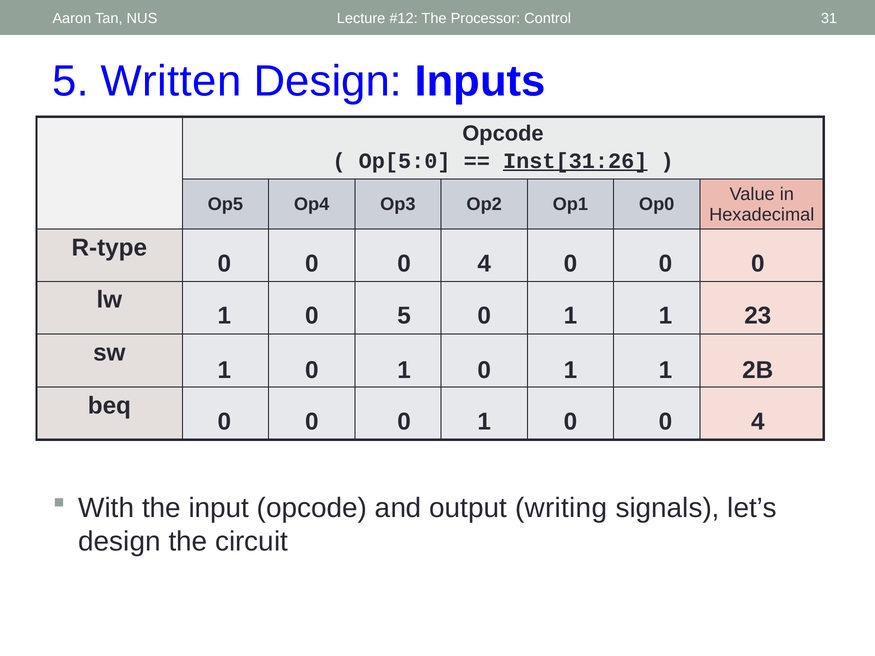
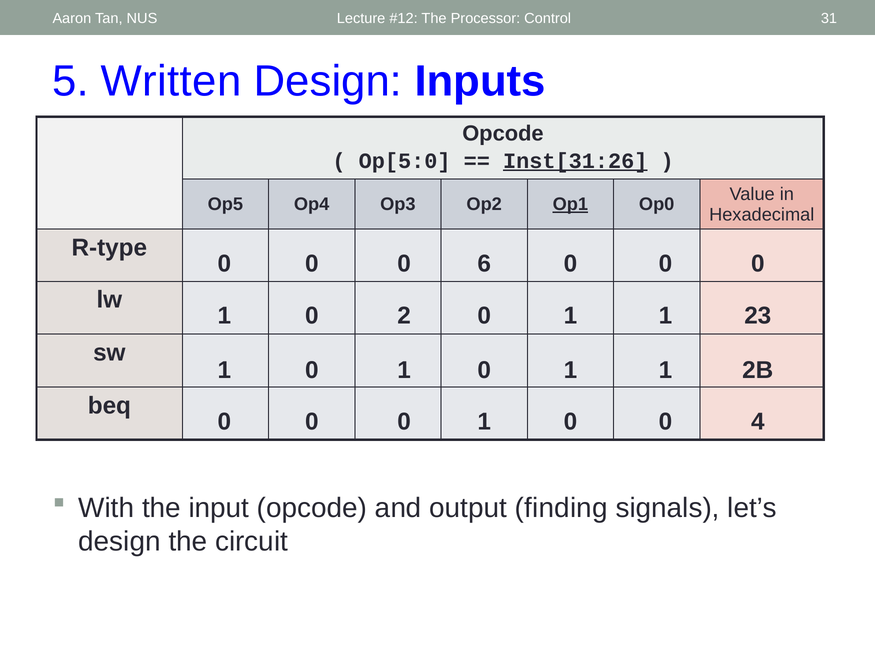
Op1 underline: none -> present (570, 205)
4: 4 -> 6 (484, 264)
0 5: 5 -> 2 (404, 316)
writing: writing -> finding (561, 508)
